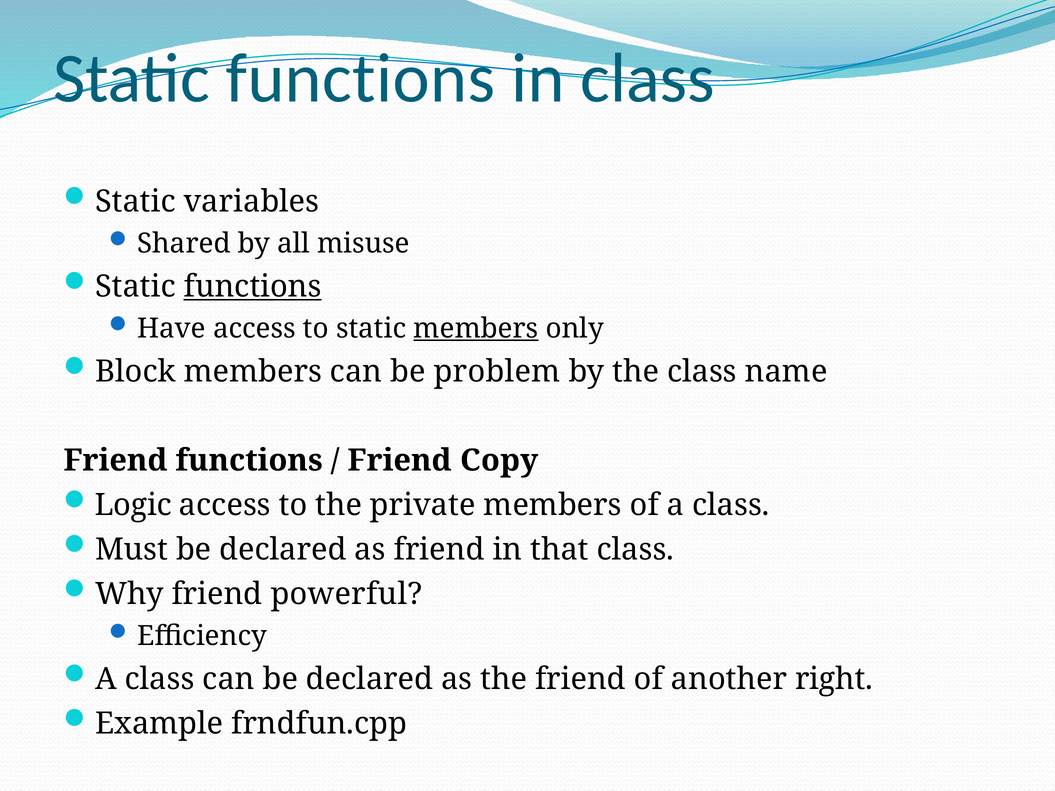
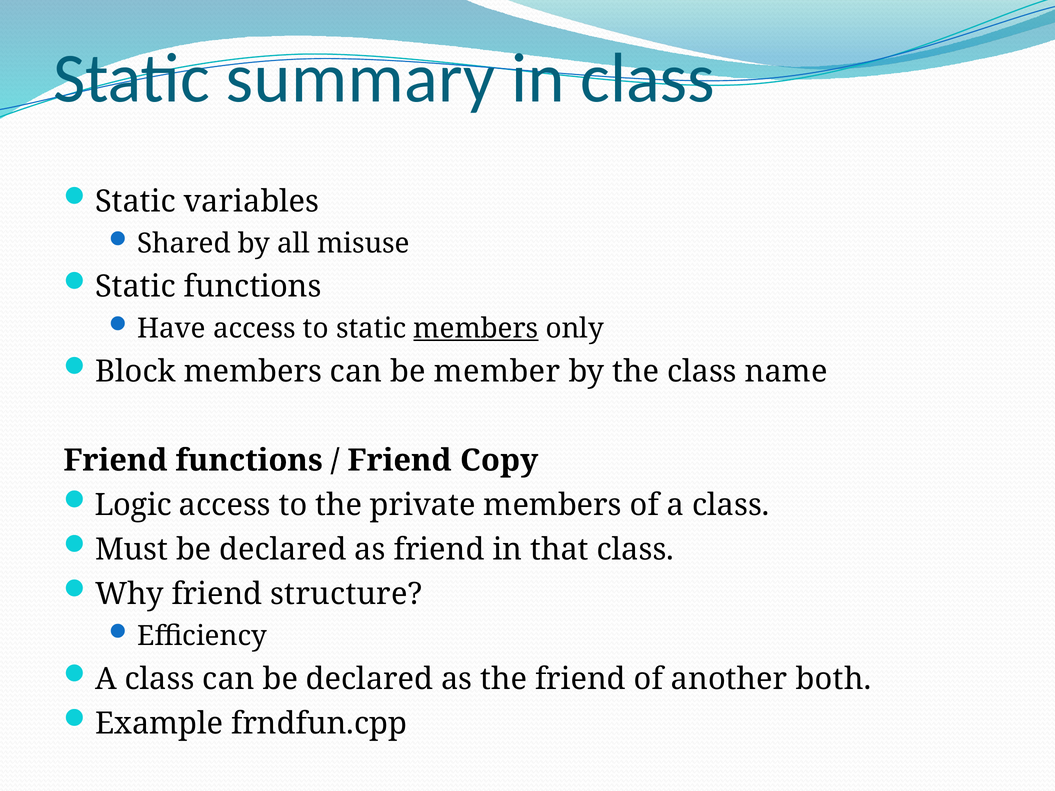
functions: functions -> summary (360, 79)
functions underline: present -> none (253, 287)
problem: problem -> member (497, 372)
powerful: powerful -> structure (346, 594)
right: right -> both (834, 679)
